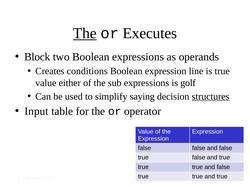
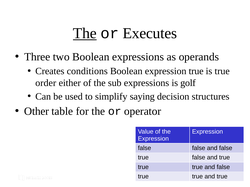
Block: Block -> Three (37, 57)
expression line: line -> true (196, 71)
value: value -> order (46, 83)
structures underline: present -> none (211, 97)
Input: Input -> Other (37, 112)
